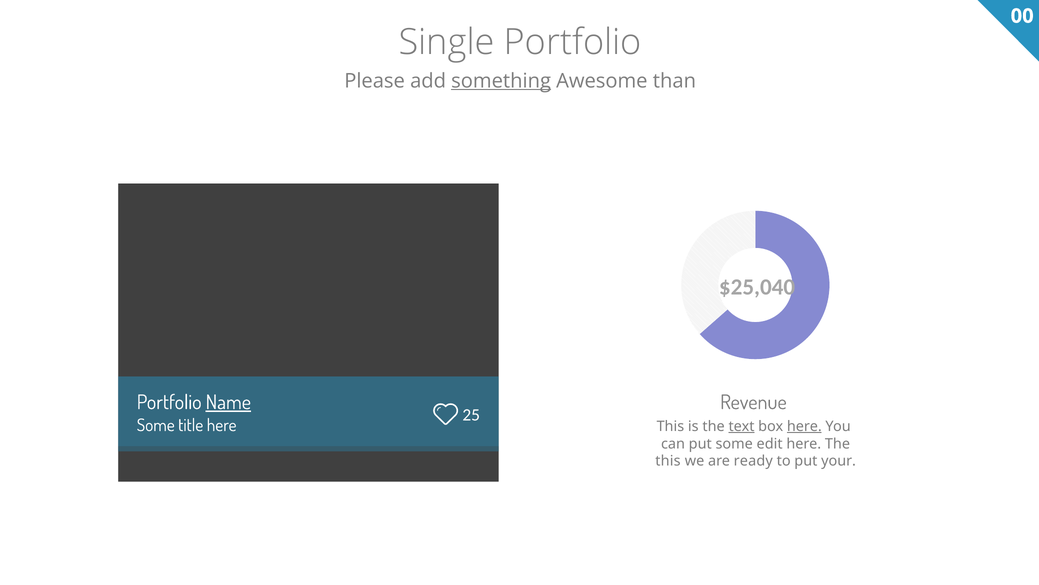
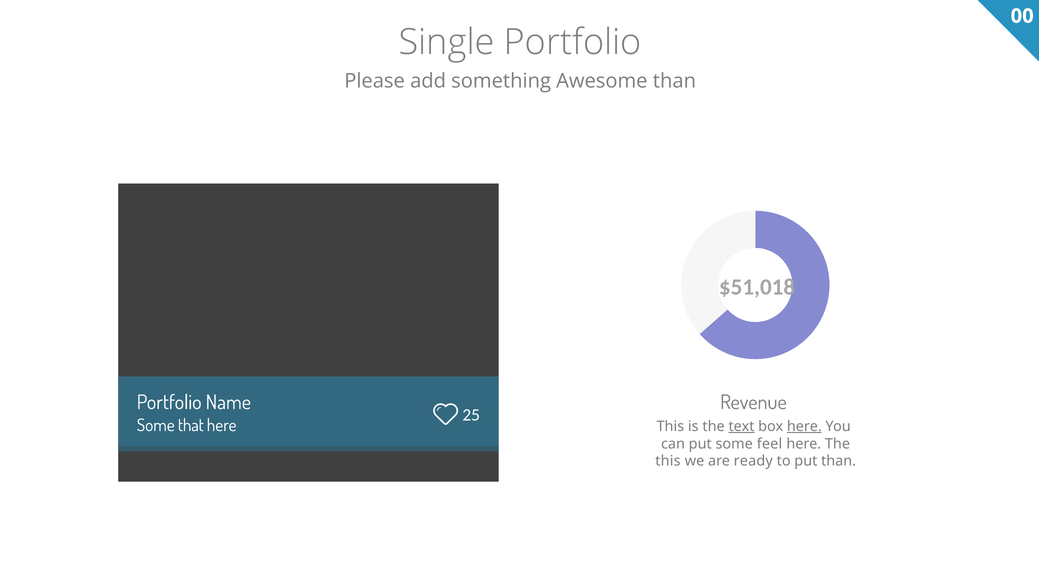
something underline: present -> none (501, 81)
$25,040: $25,040 -> $51,018 (757, 287)
Name underline: present -> none (228, 402)
title: title -> that (191, 425)
edit: edit -> feel (770, 443)
put your: your -> than (839, 461)
